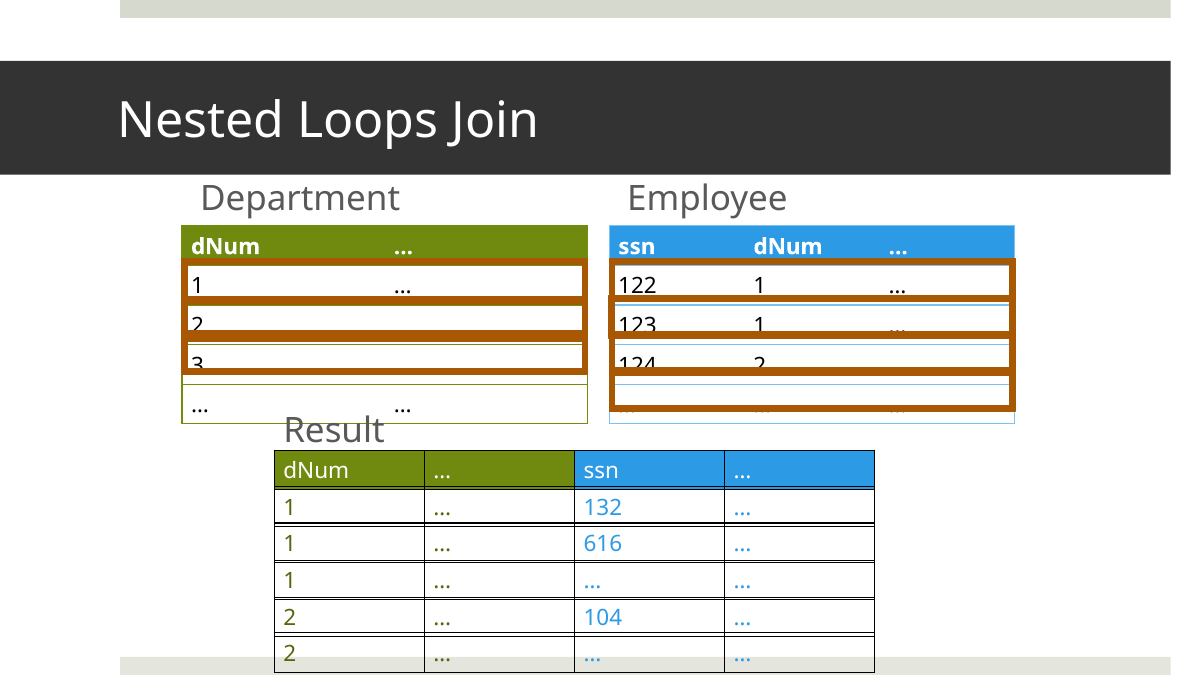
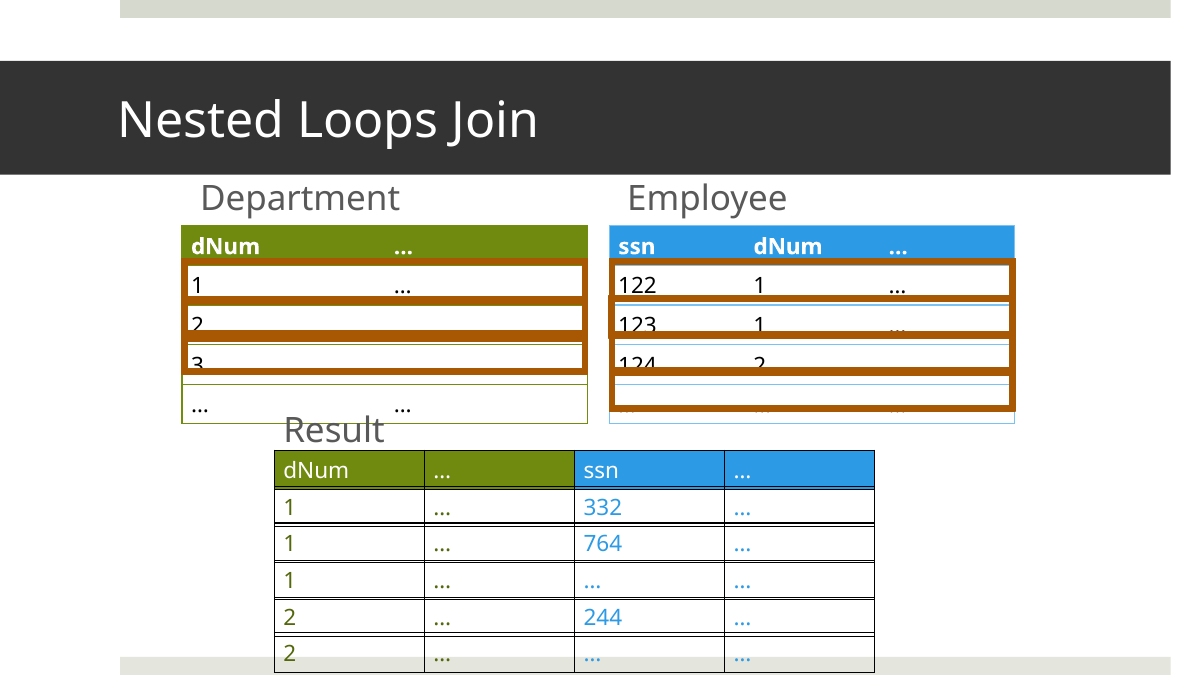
132: 132 -> 332 (603, 508)
616: 616 -> 764 (603, 545)
104: 104 -> 244 (603, 619)
